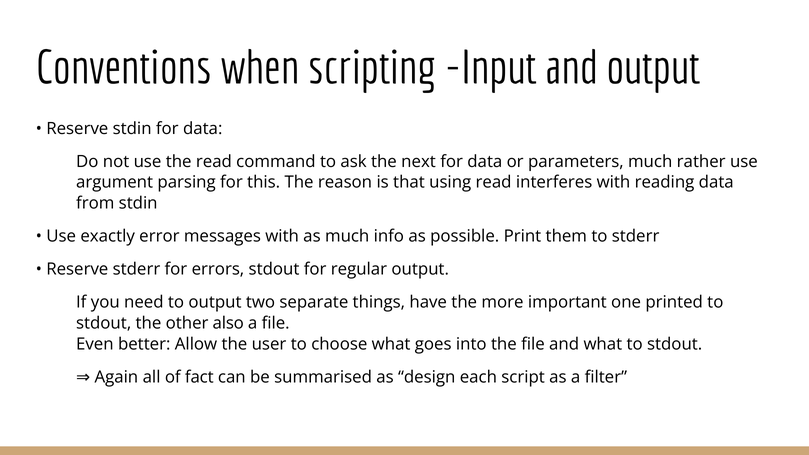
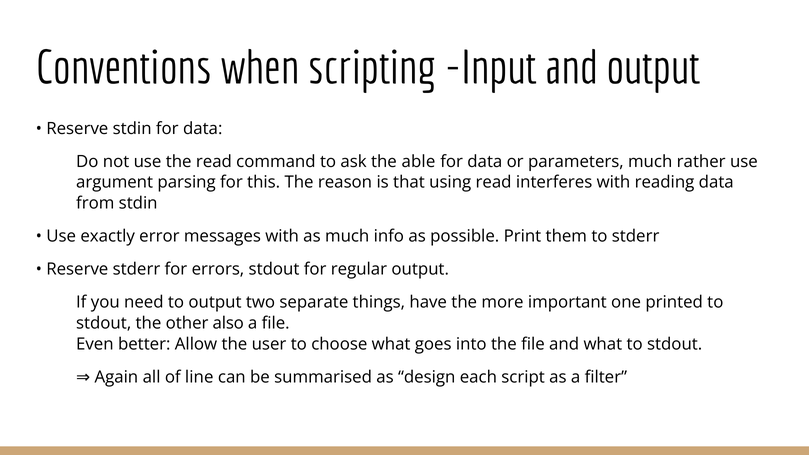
next: next -> able (418, 161)
fact: fact -> line (199, 377)
